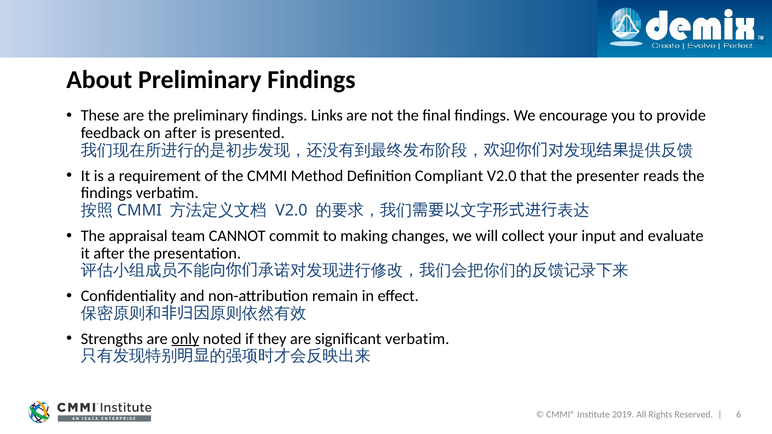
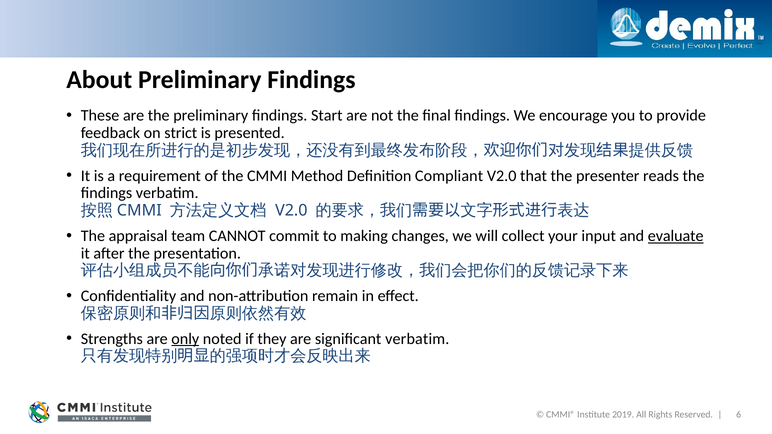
Links: Links -> Start (327, 116)
on after: after -> strict (181, 133)
evaluate underline: none -> present (676, 236)
